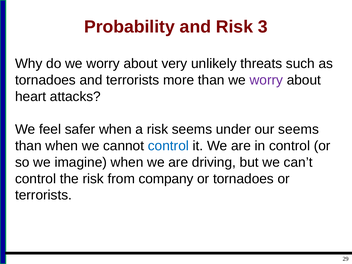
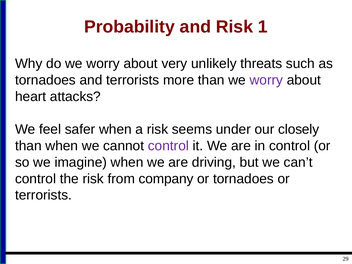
3: 3 -> 1 (263, 27)
our seems: seems -> closely (299, 129)
control colour: blue -> purple (168, 146)
